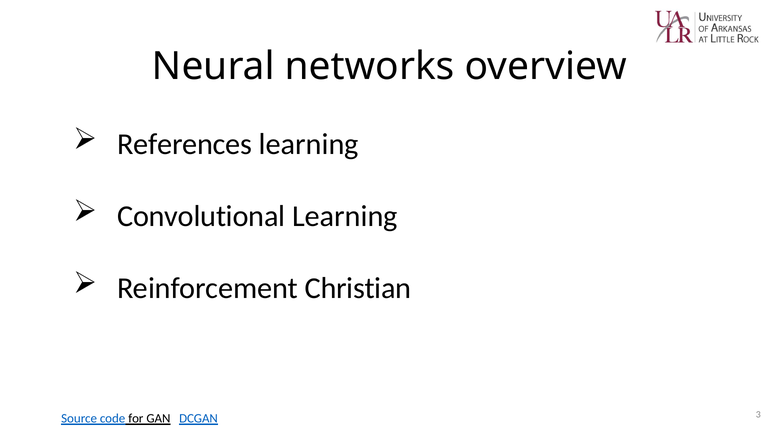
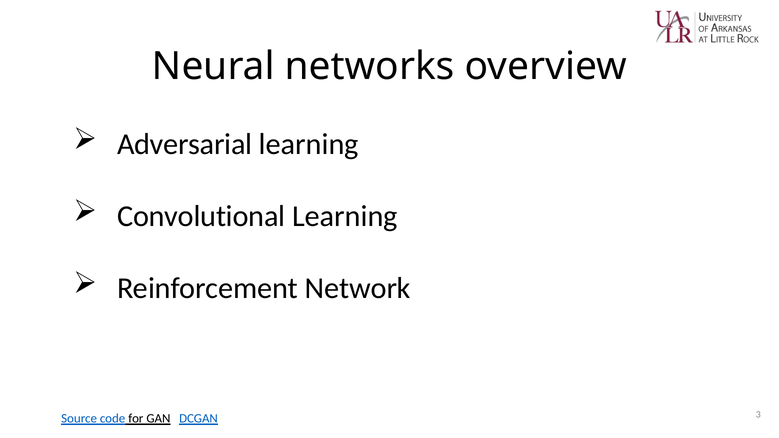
References: References -> Adversarial (185, 144)
Christian: Christian -> Network (358, 288)
